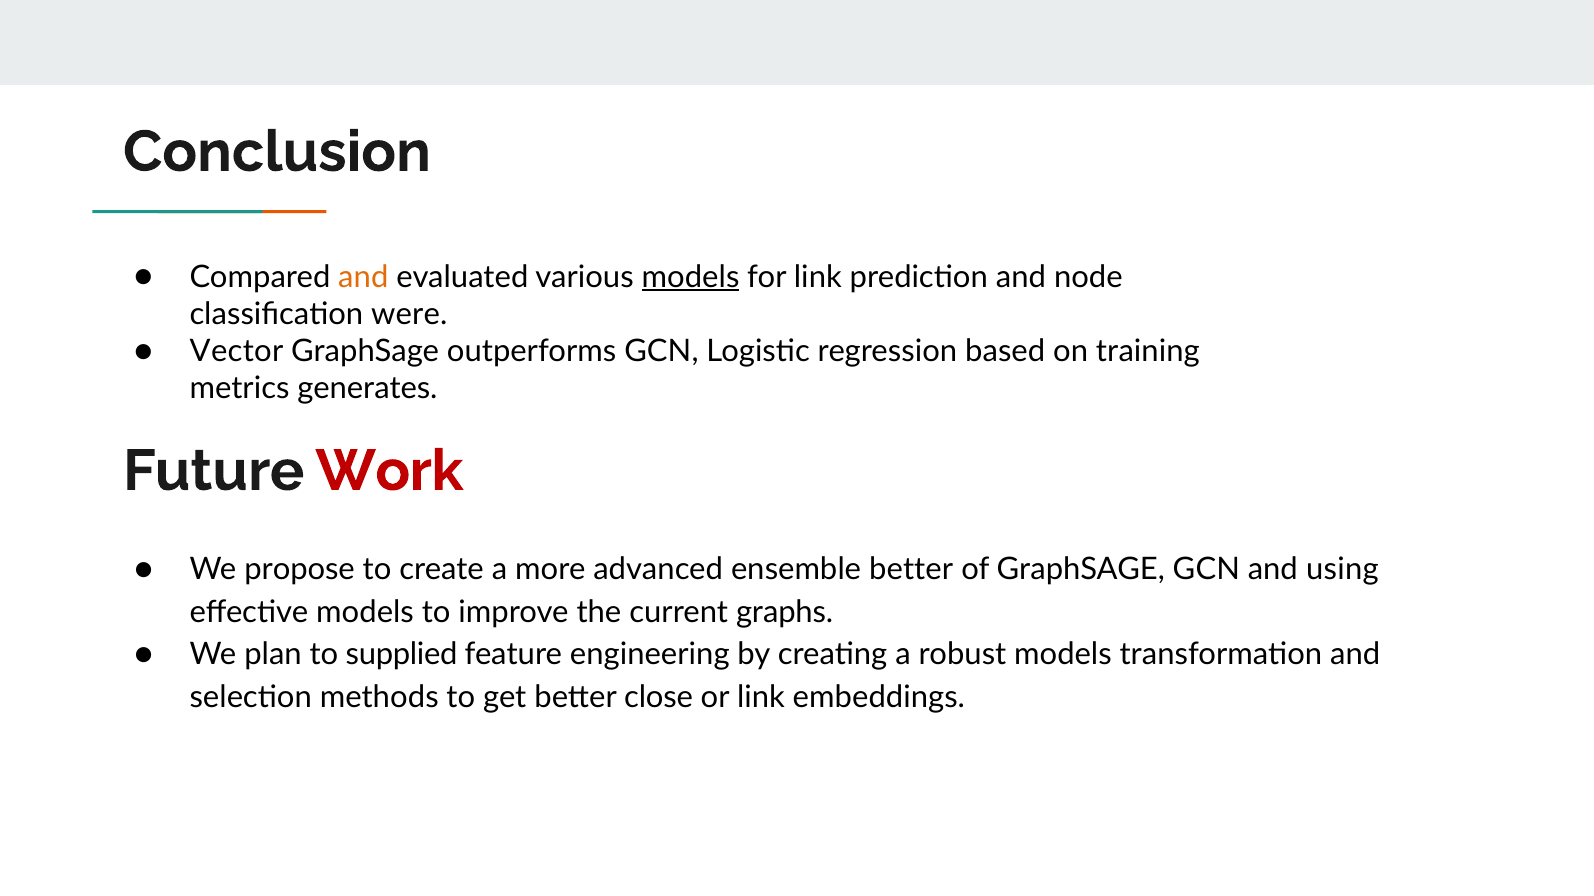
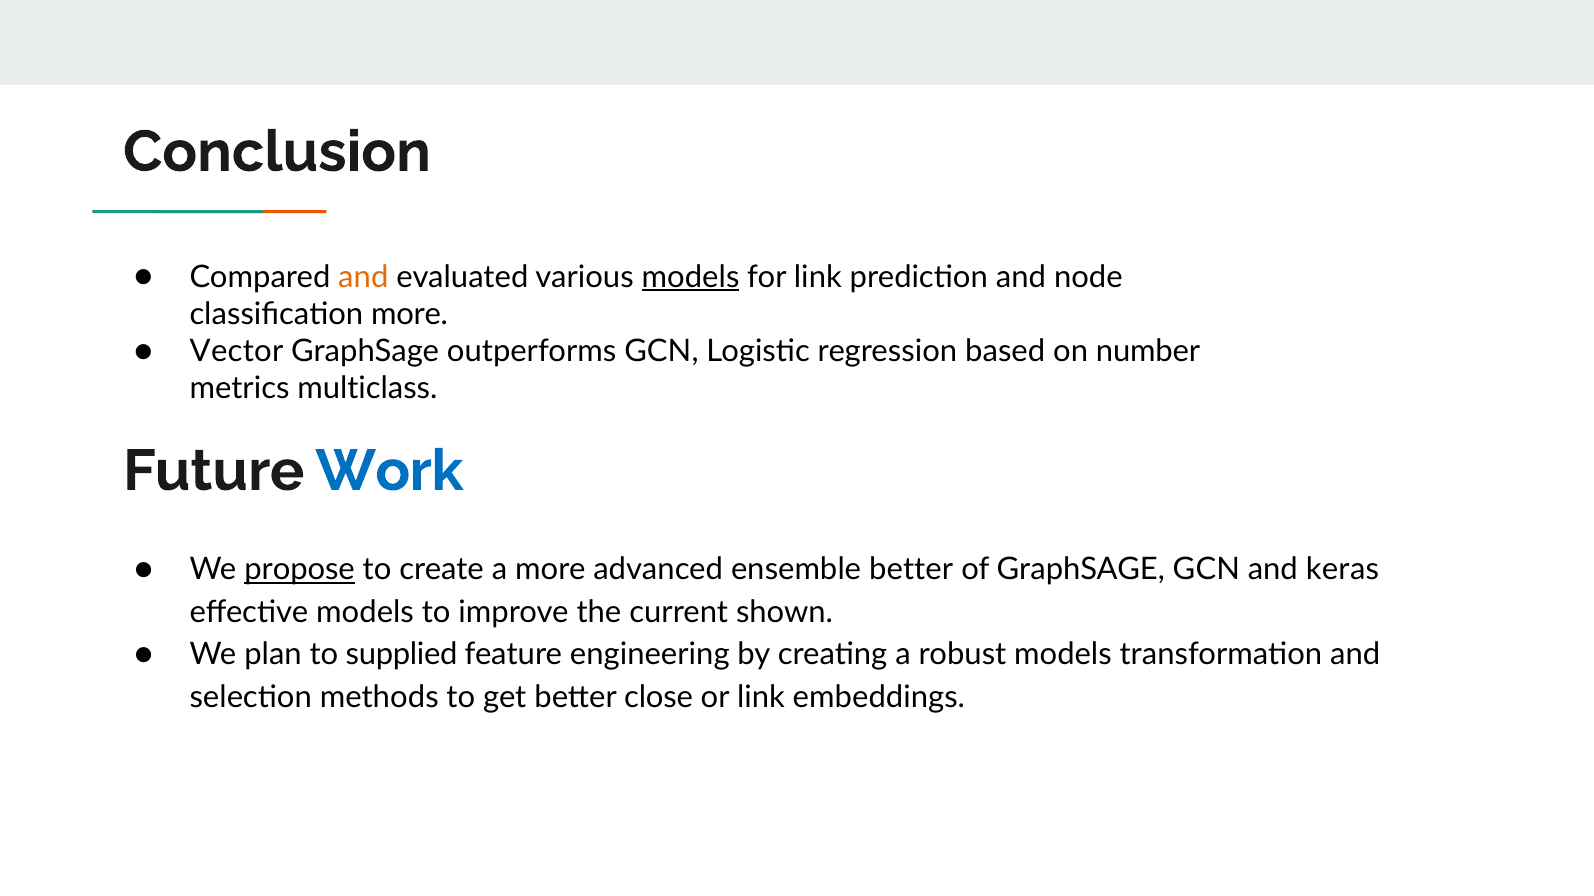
classification were: were -> more (410, 314)
training: training -> number (1148, 351)
generates: generates -> multiclass (367, 389)
Work colour: red -> blue (389, 471)
propose underline: none -> present (300, 570)
using: using -> keras (1342, 570)
graphs: graphs -> shown (785, 612)
